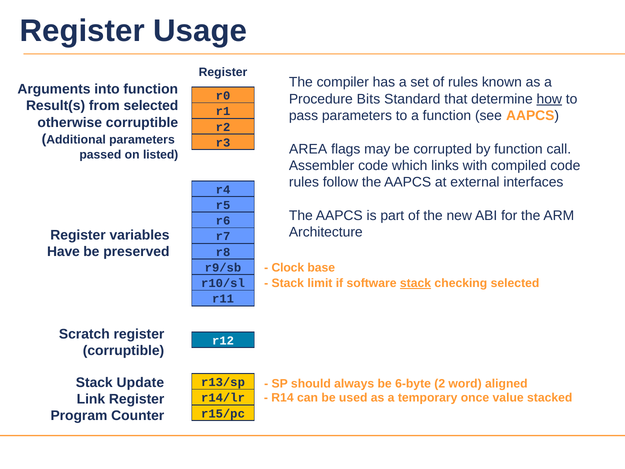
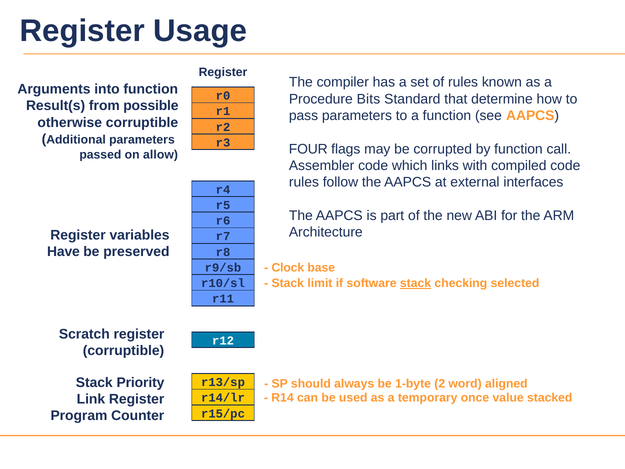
how underline: present -> none (549, 99)
from selected: selected -> possible (151, 106)
AREA: AREA -> FOUR (308, 149)
listed: listed -> allow (161, 155)
Update: Update -> Priority (140, 382)
6-byte: 6-byte -> 1-byte (413, 384)
